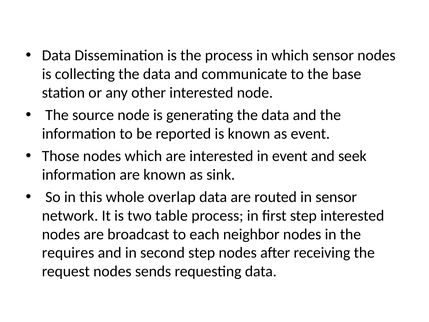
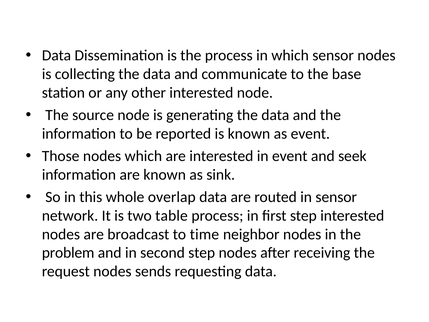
each: each -> time (204, 234)
requires: requires -> problem (68, 253)
